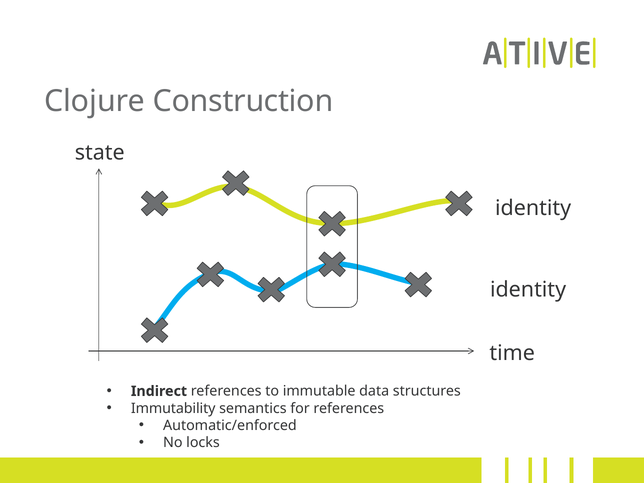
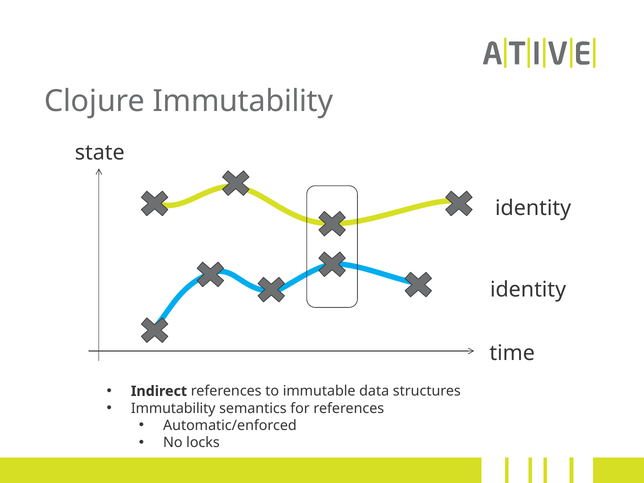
Clojure Construction: Construction -> Immutability (243, 101)
